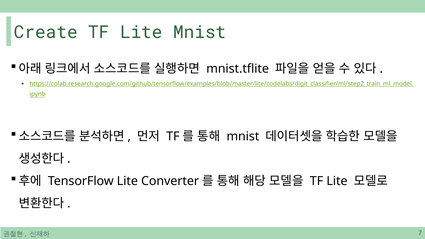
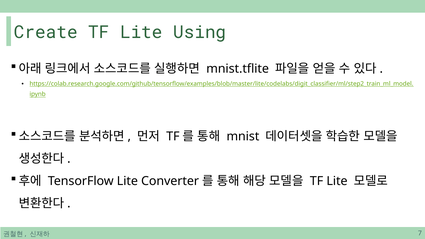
Lite Mnist: Mnist -> Using (200, 32)
